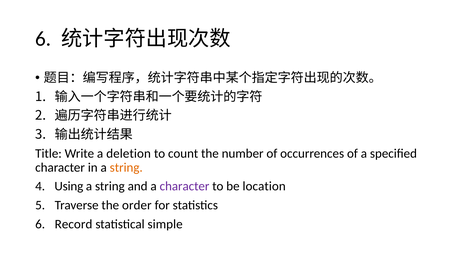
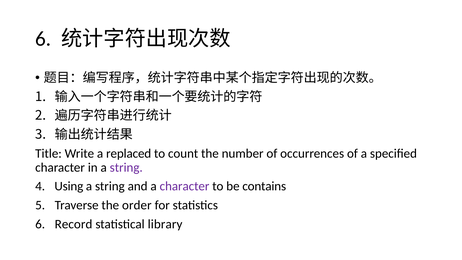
deletion: deletion -> replaced (129, 153)
string colour: orange -> purple (126, 167)
location: location -> contains (264, 186)
simple: simple -> library (165, 224)
